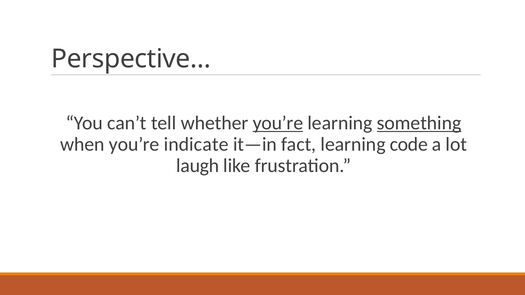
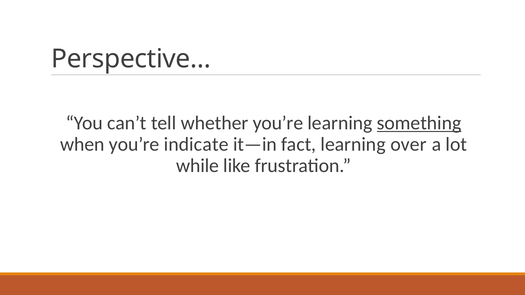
you’re underline: present -> none (278, 123)
code: code -> over (409, 145)
laugh: laugh -> while (198, 166)
